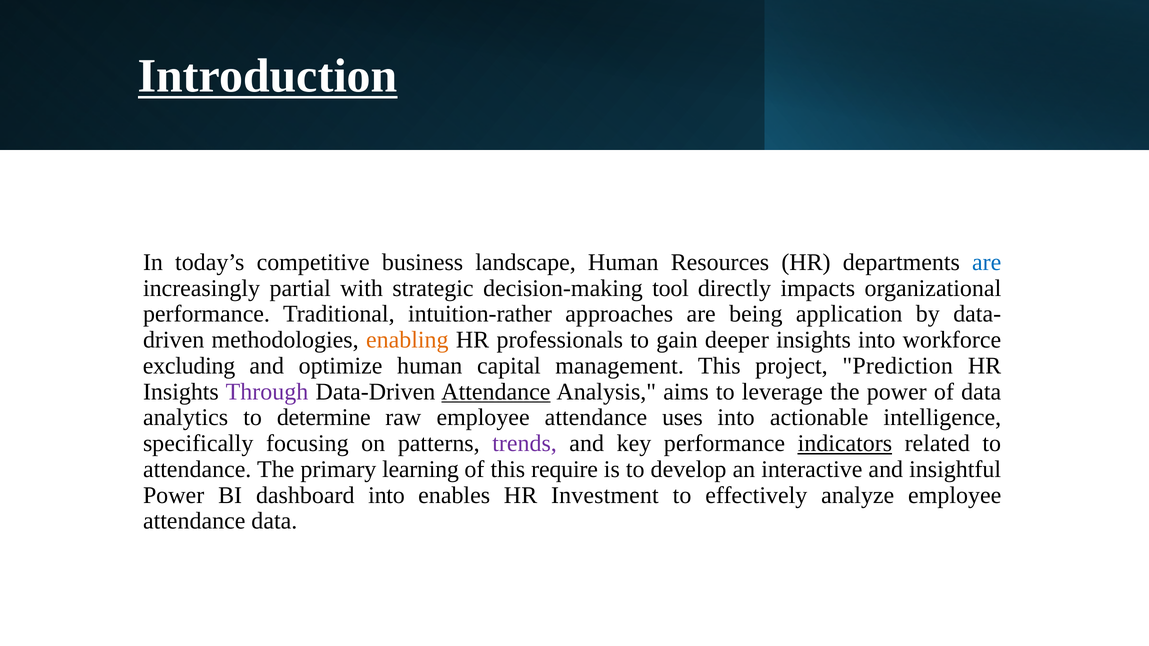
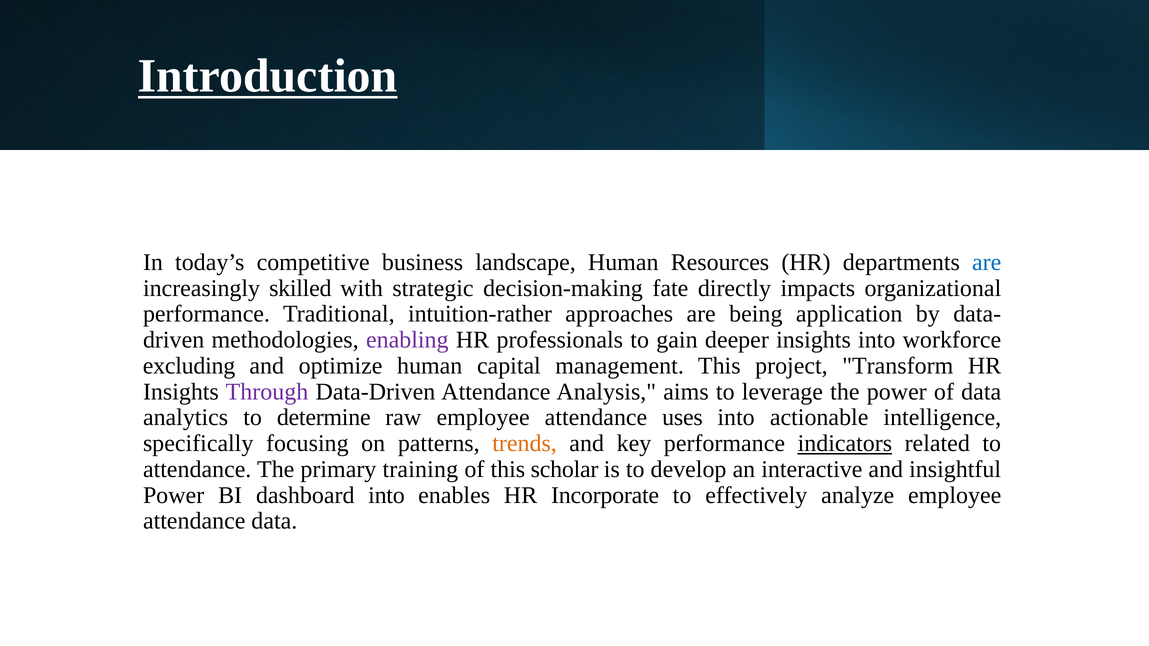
partial: partial -> skilled (300, 288)
tool: tool -> fate (670, 288)
enabling colour: orange -> purple (407, 340)
Prediction: Prediction -> Transform (898, 366)
Attendance underline: present -> none (496, 392)
trends colour: purple -> orange (525, 444)
learning: learning -> training (420, 470)
require: require -> scholar (565, 470)
Investment: Investment -> Incorporate (605, 495)
